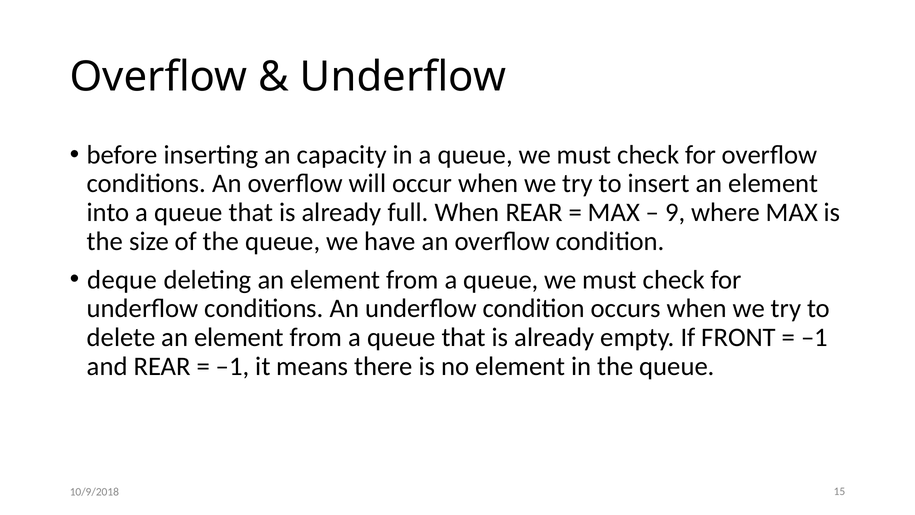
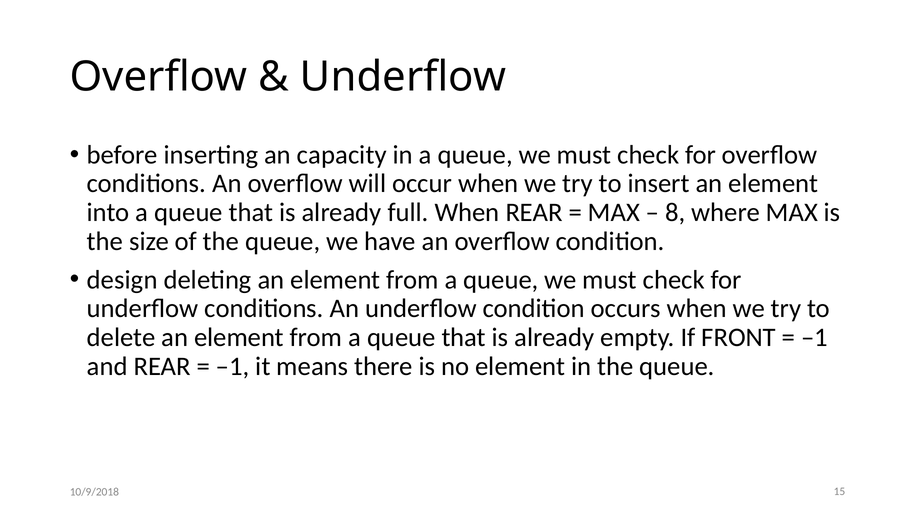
9: 9 -> 8 (675, 212)
deque: deque -> design (122, 280)
